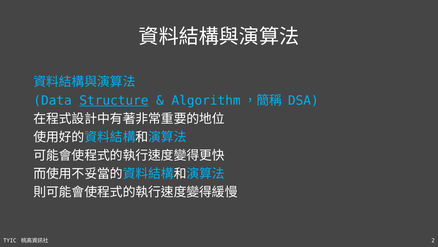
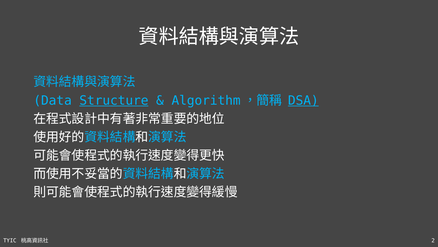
DSA underline: none -> present (303, 100)
